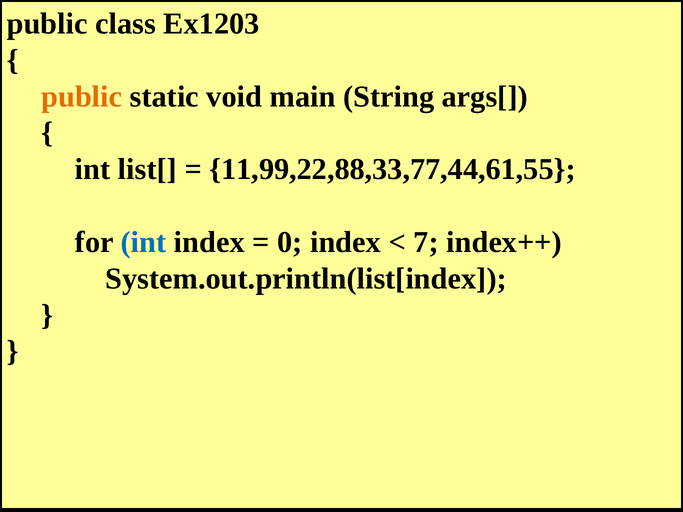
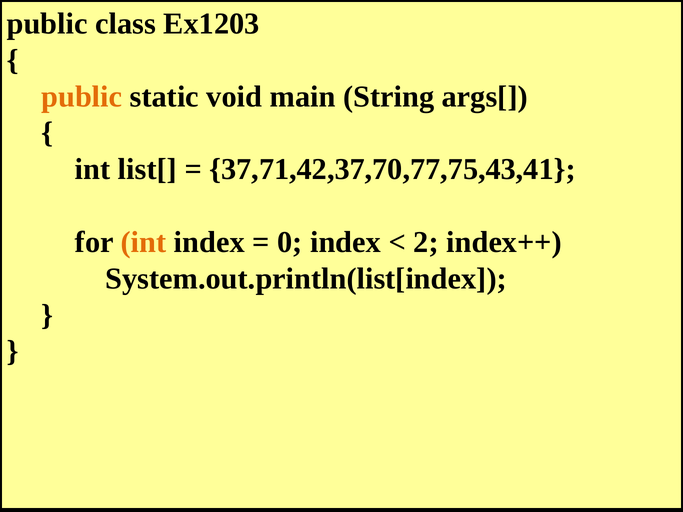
11,99,22,88,33,77,44,61,55: 11,99,22,88,33,77,44,61,55 -> 37,71,42,37,70,77,75,43,41 (393, 169)
int colour: blue -> orange (143, 242)
7: 7 -> 2 (426, 242)
